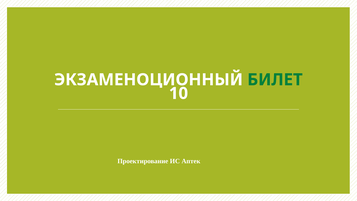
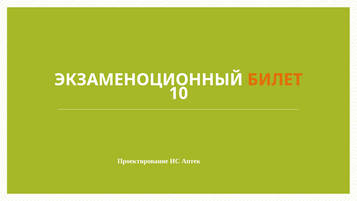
БИЛЕТ colour: green -> orange (275, 80)
